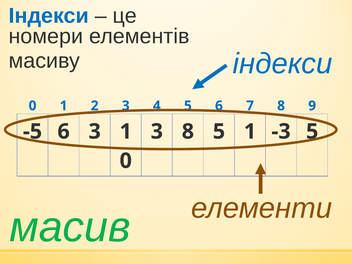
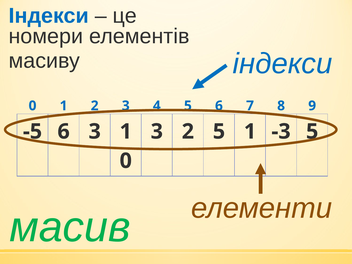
3 8: 8 -> 2 (188, 132)
